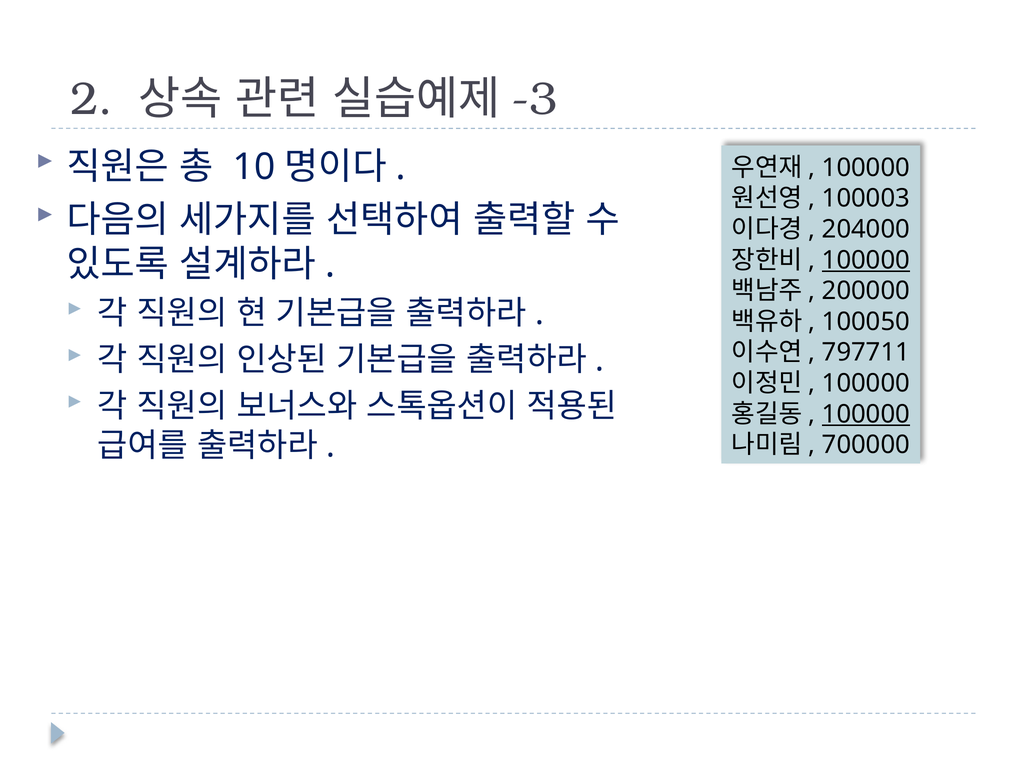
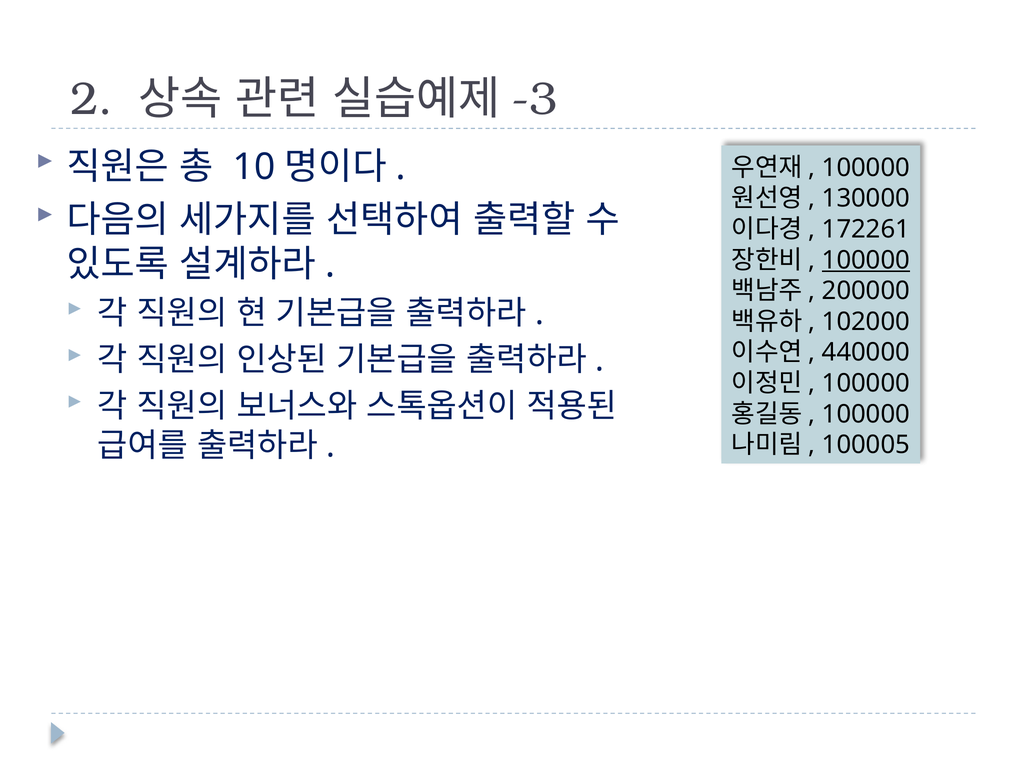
100003: 100003 -> 130000 (866, 199)
204000: 204000 -> 172261 (866, 229)
100050: 100050 -> 102000 (866, 322)
797711: 797711 -> 440000 (866, 353)
100000 underline: present -> none (866, 414)
700000: 700000 -> 100005 (866, 445)
